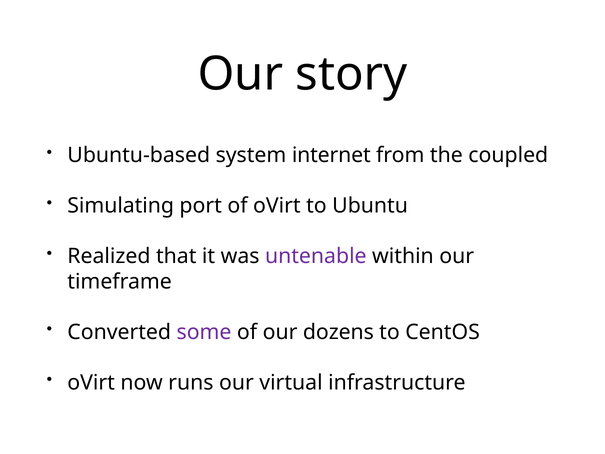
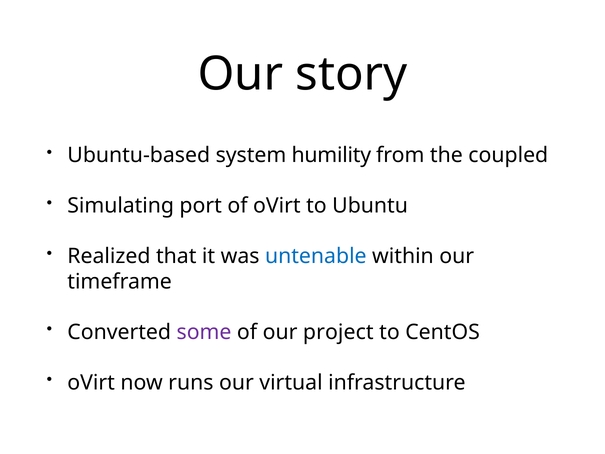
internet: internet -> humility (331, 155)
untenable colour: purple -> blue (316, 256)
dozens: dozens -> project (338, 332)
